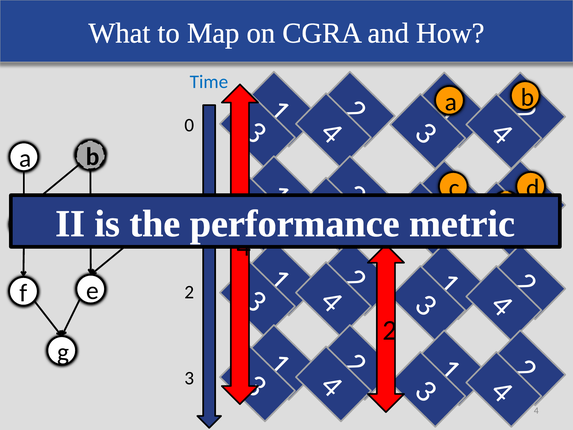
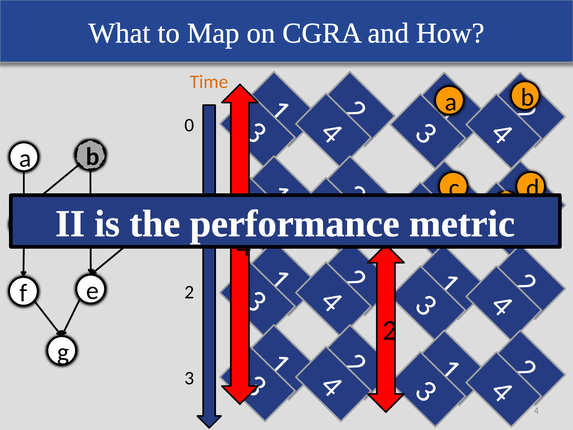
Time colour: blue -> orange (209, 82)
